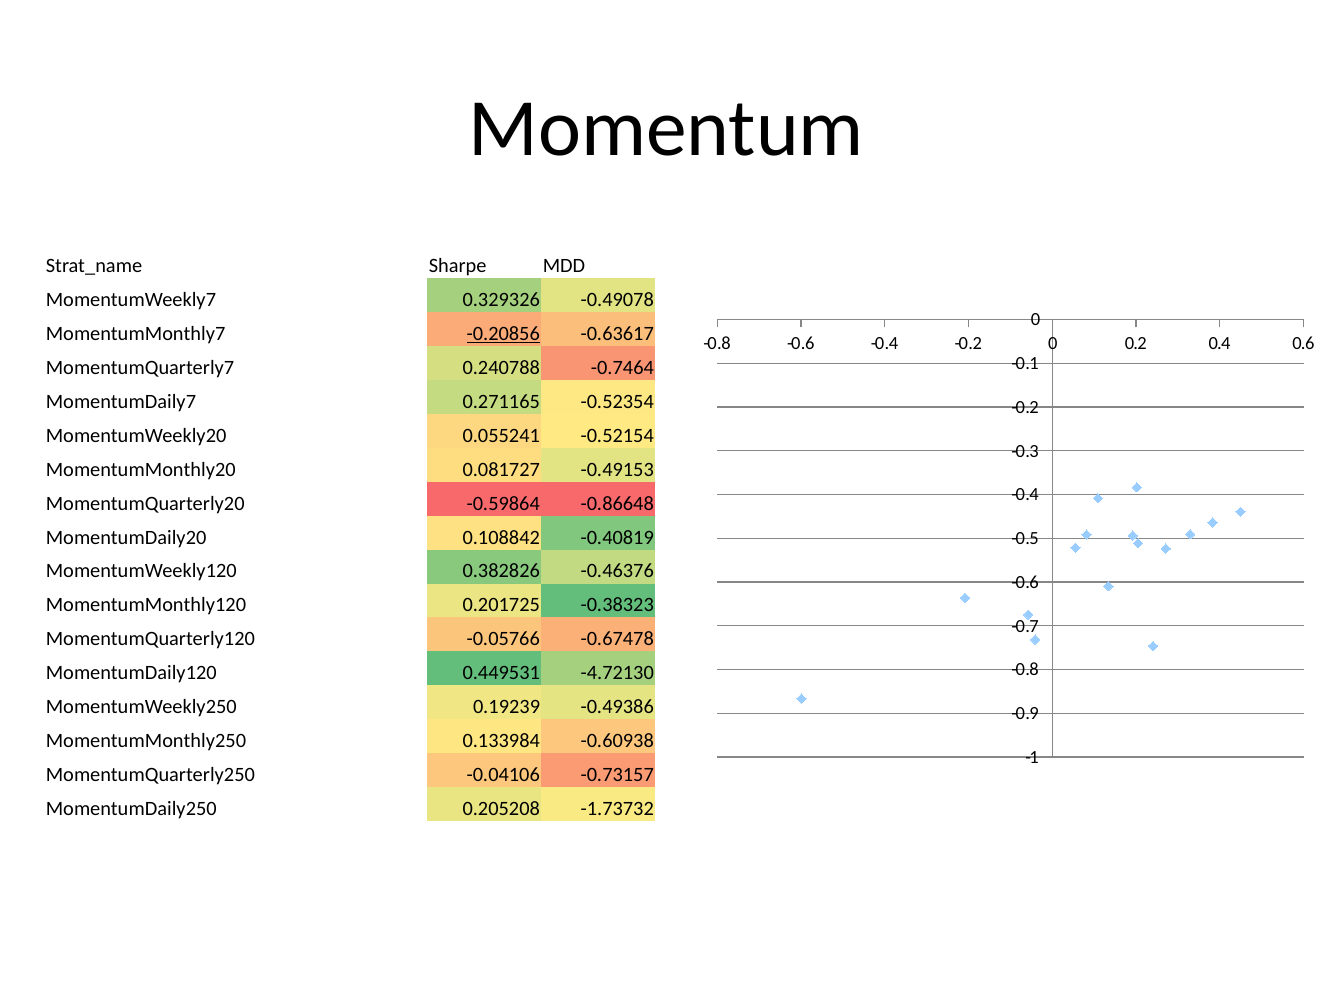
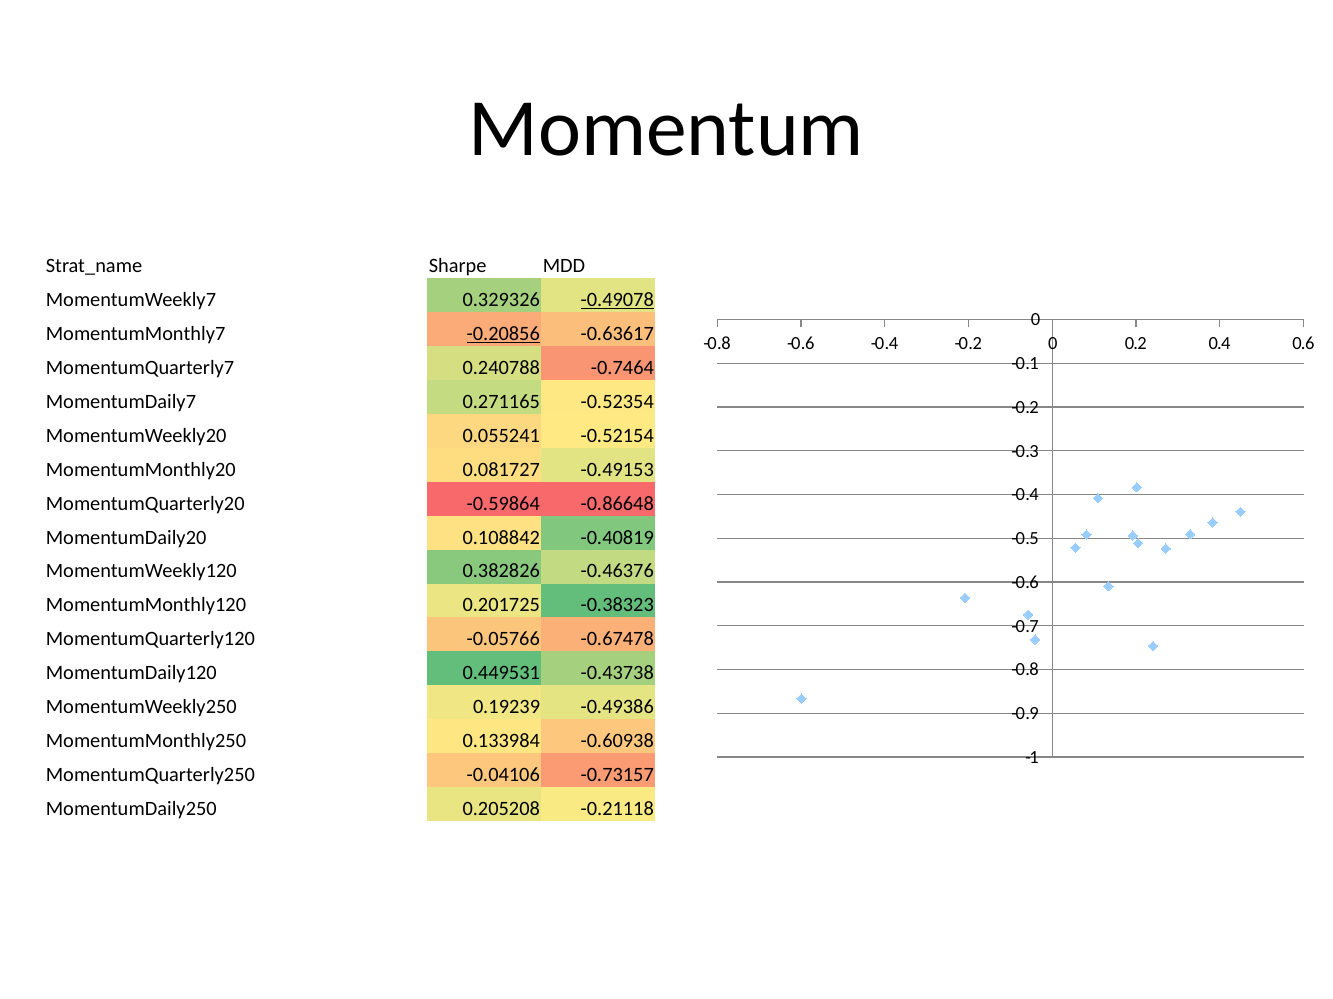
-0.49078 underline: none -> present (617, 300)
-4.72130: -4.72130 -> -0.43738 (617, 674)
-1.73732: -1.73732 -> -0.21118 (617, 809)
